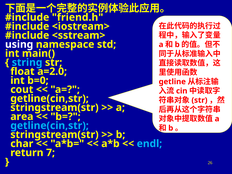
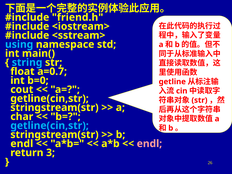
using colour: white -> light blue (19, 44)
a=2.0: a=2.0 -> a=0.7 (52, 71)
area: area -> char (22, 117)
char: char -> endl (22, 144)
endl colour: light blue -> pink (149, 144)
7: 7 -> 3 (51, 153)
